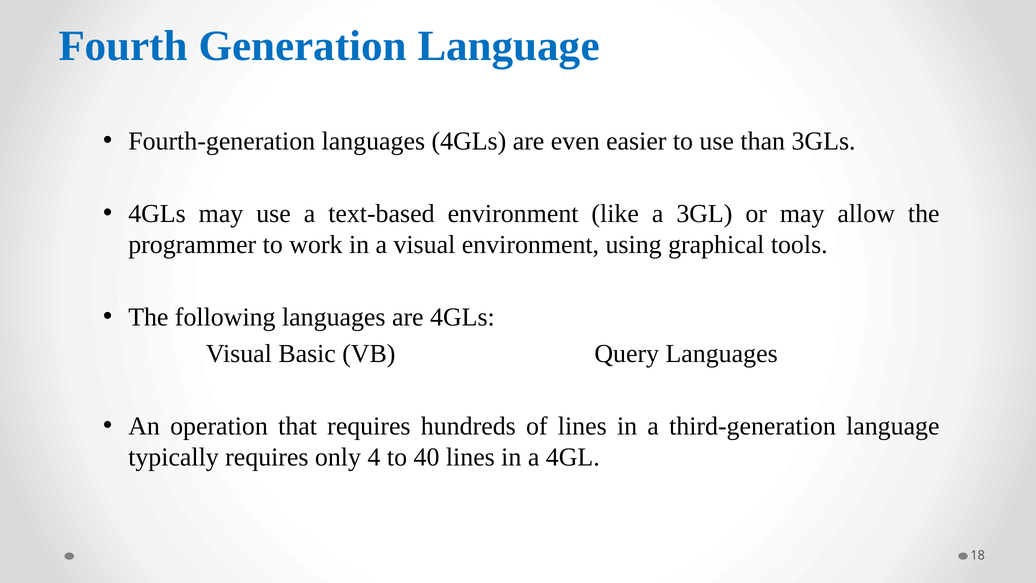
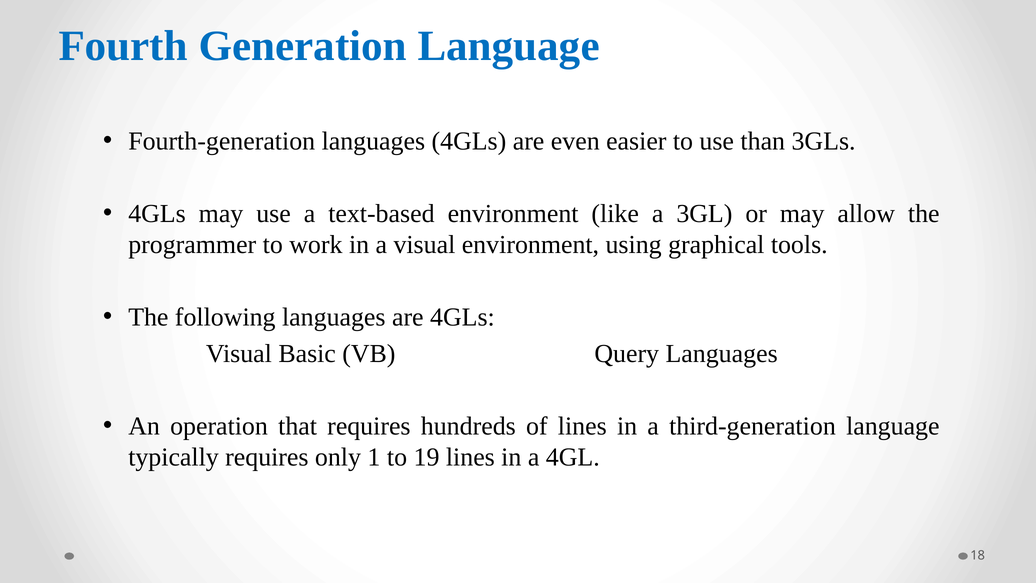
4: 4 -> 1 (374, 457)
40: 40 -> 19 (427, 457)
